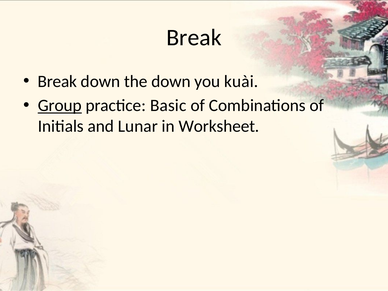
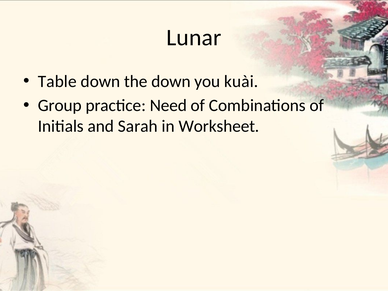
Break: Break -> Lunar (194, 38)
Break: Break -> Table (57, 81)
Group underline: present -> none (60, 106)
Basic: Basic -> Need (168, 106)
Lunar: Lunar -> Sarah (138, 126)
